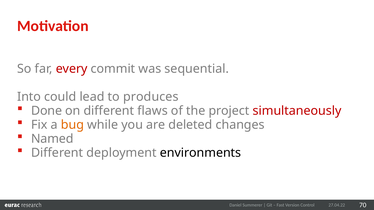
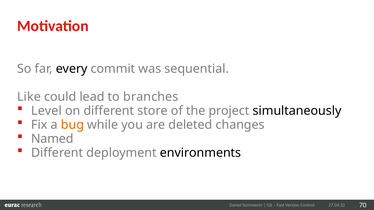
every colour: red -> black (72, 69)
Into: Into -> Like (29, 97)
produces: produces -> branches (151, 97)
Done: Done -> Level (46, 111)
flaws: flaws -> store (153, 111)
simultaneously colour: red -> black (297, 111)
